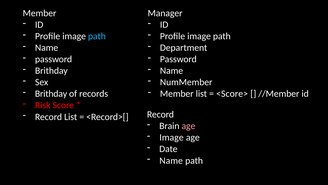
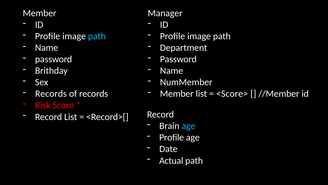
Brithday: Brithday -> Records (51, 94)
age colour: pink -> light blue (188, 126)
Image: Image -> Profile (172, 137)
Name: Name -> Actual (171, 160)
